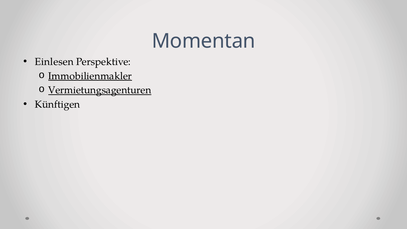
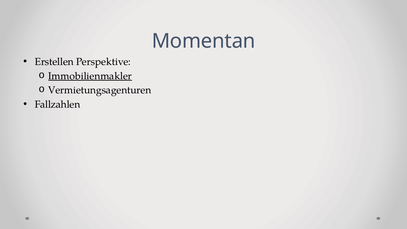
Einlesen: Einlesen -> Erstellen (54, 62)
Vermietungsagenturen underline: present -> none (100, 90)
Künftigen: Künftigen -> Fallzahlen (58, 104)
